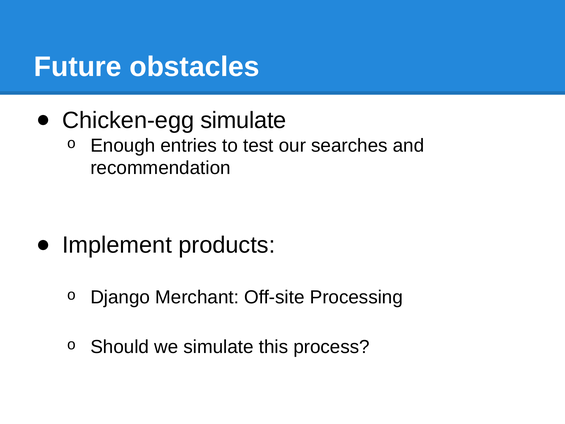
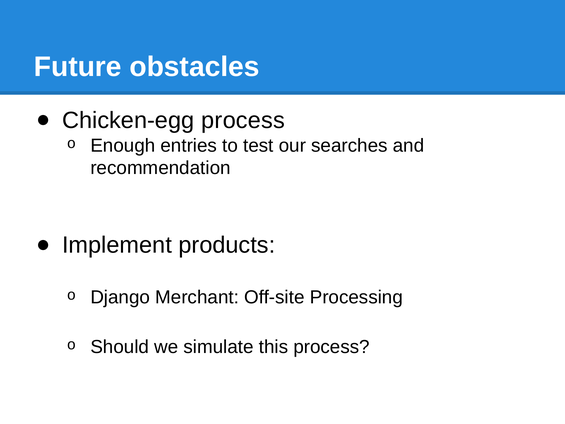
Chicken-egg simulate: simulate -> process (243, 120)
